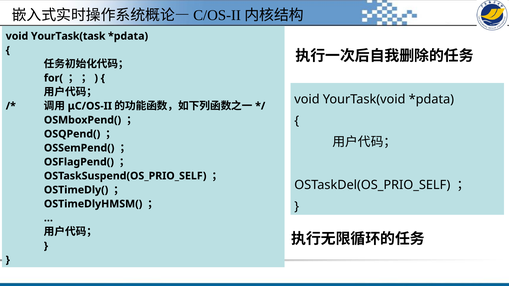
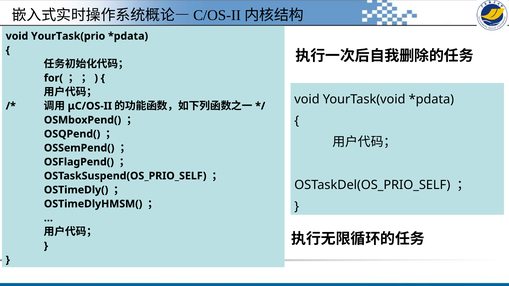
YourTask(task: YourTask(task -> YourTask(prio (68, 36)
